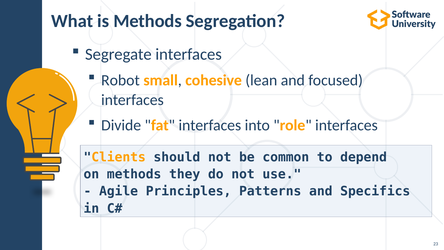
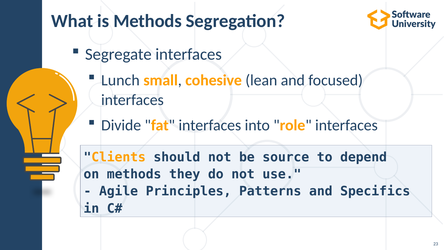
Robot: Robot -> Lunch (120, 80)
common: common -> source (286, 157)
